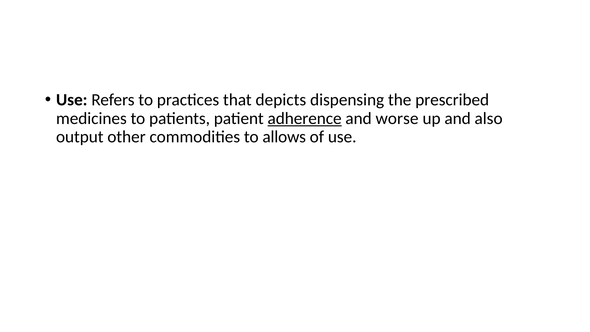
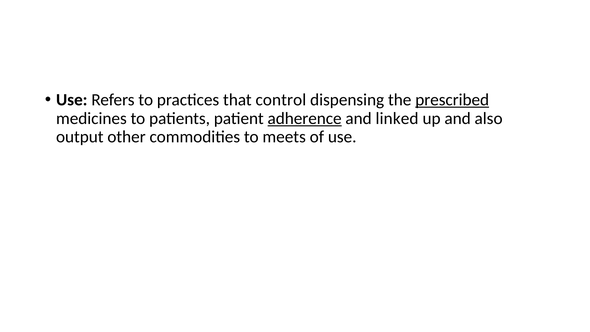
depicts: depicts -> control (281, 100)
prescribed underline: none -> present (452, 100)
worse: worse -> linked (397, 118)
allows: allows -> meets (284, 137)
